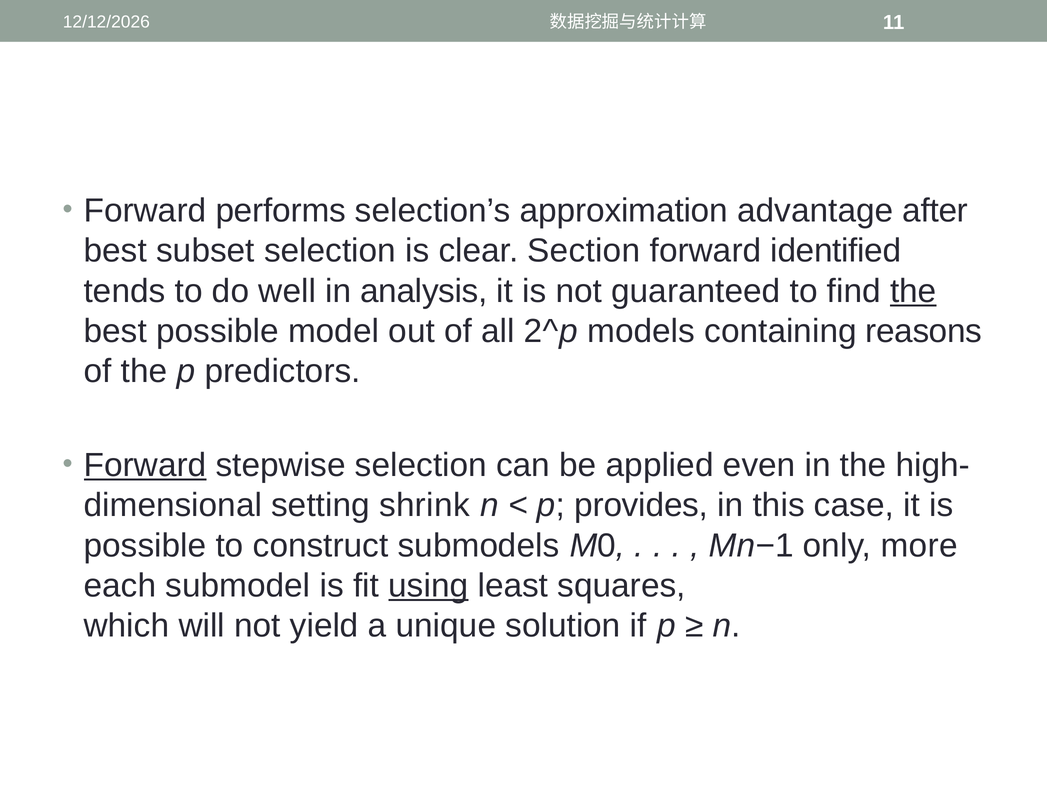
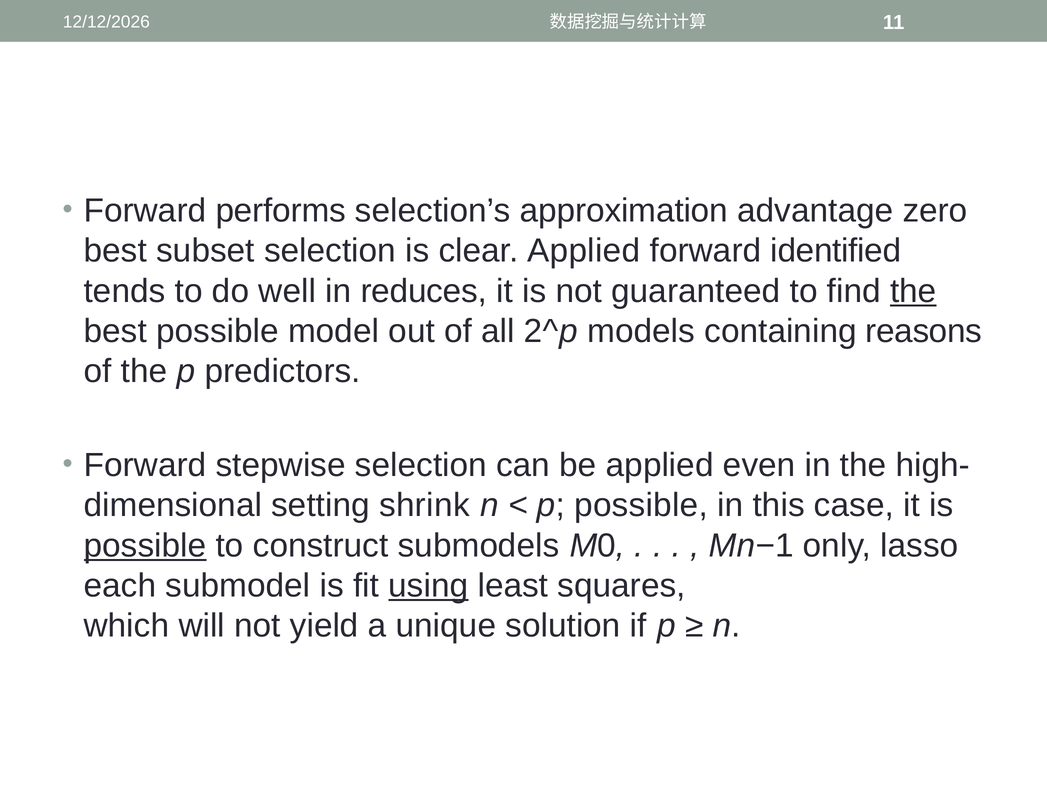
after: after -> zero (935, 211)
clear Section: Section -> Applied (584, 251)
analysis: analysis -> reduces (424, 291)
Forward underline: present -> none (145, 465)
p provides: provides -> possible (641, 506)
possible underline: none -> present (145, 546)
more: more -> lasso (919, 546)
